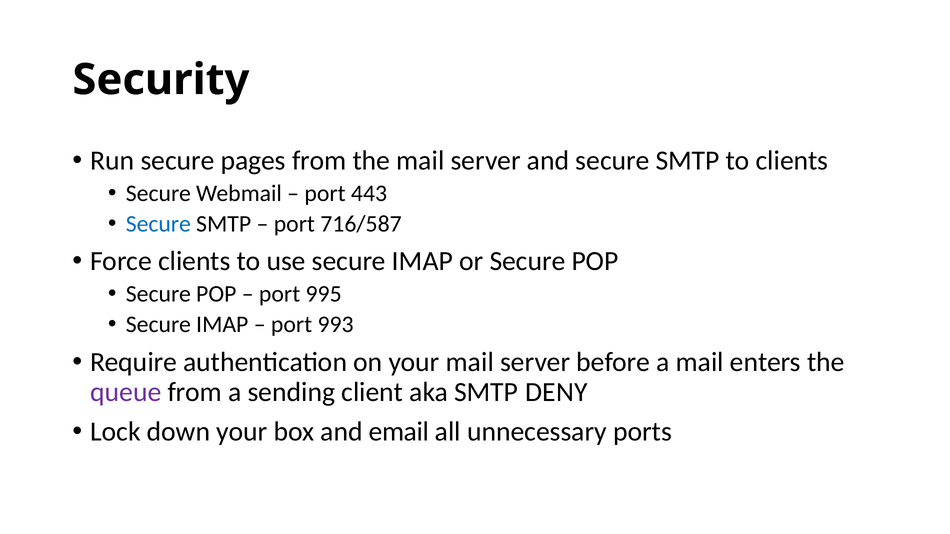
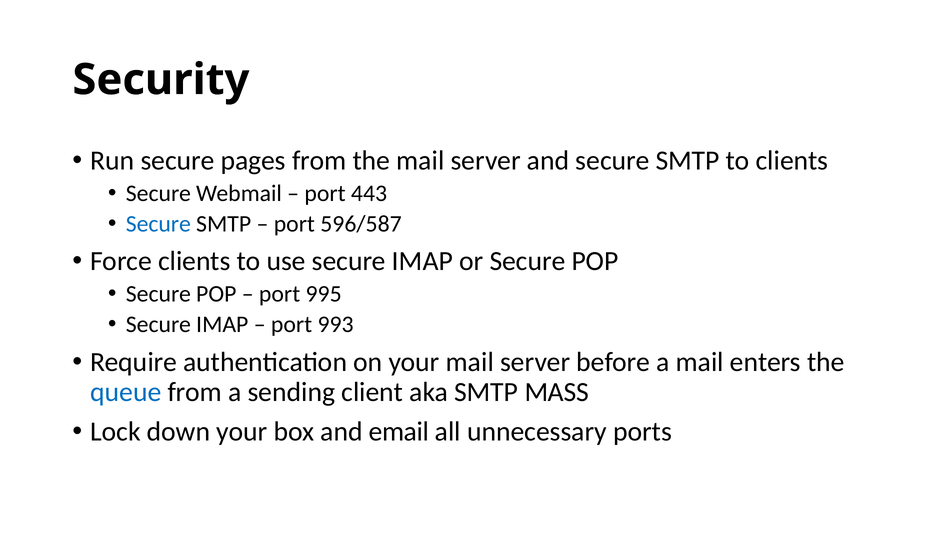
716/587: 716/587 -> 596/587 (361, 224)
queue colour: purple -> blue (126, 392)
DENY: DENY -> MASS (557, 392)
